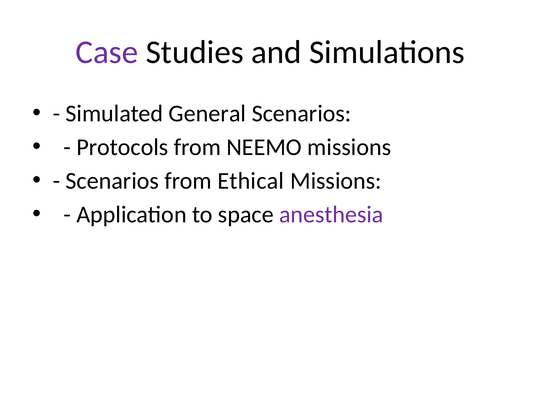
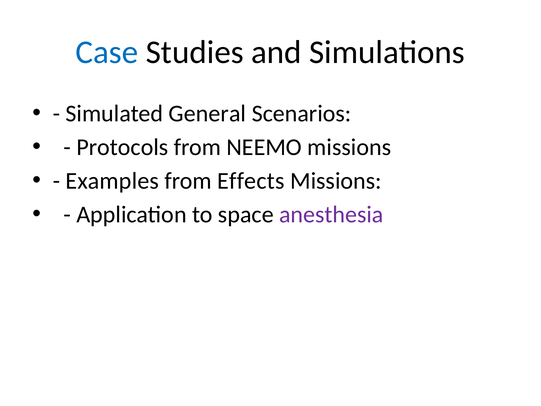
Case colour: purple -> blue (107, 52)
Scenarios: Scenarios -> Examples (112, 181)
Ethical: Ethical -> Effects (251, 181)
